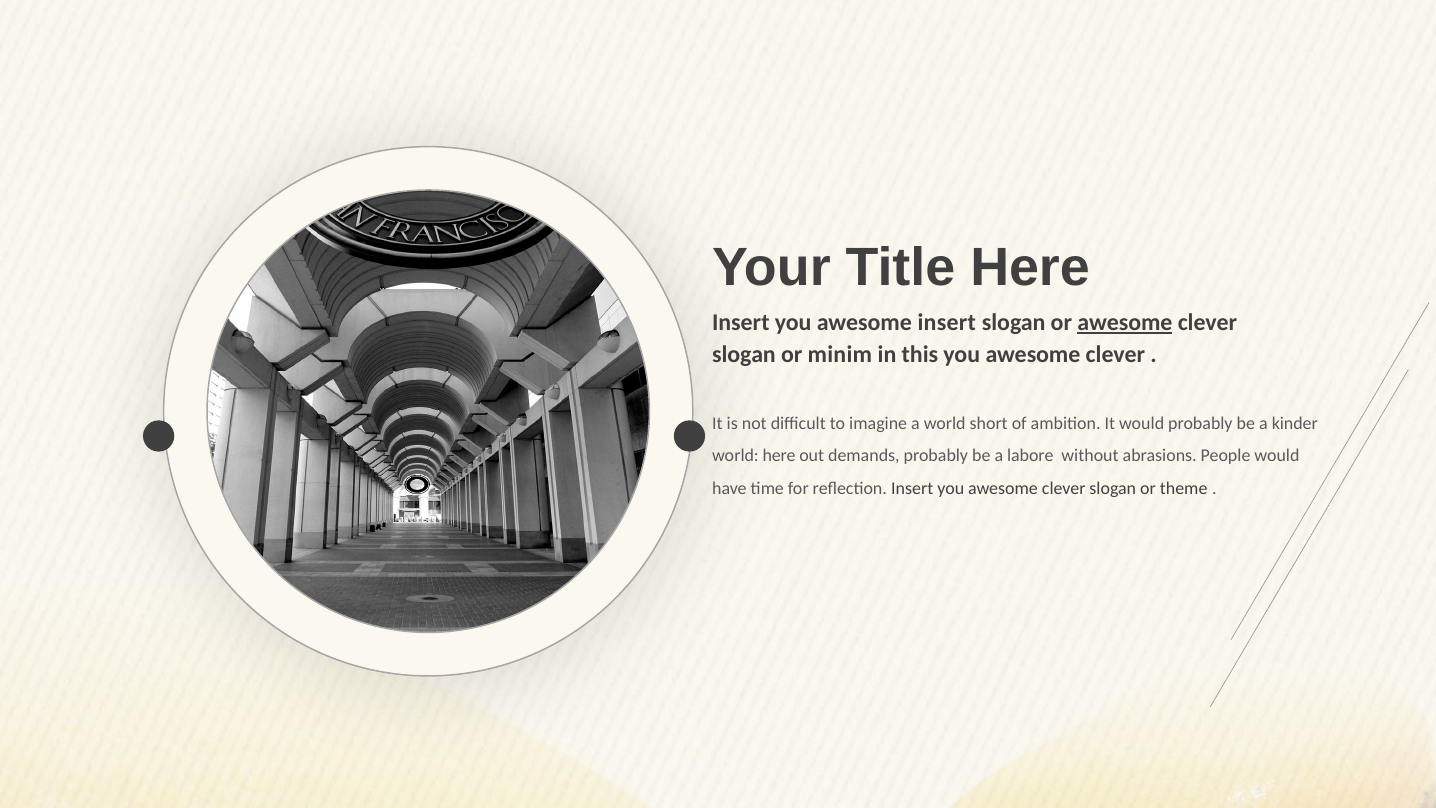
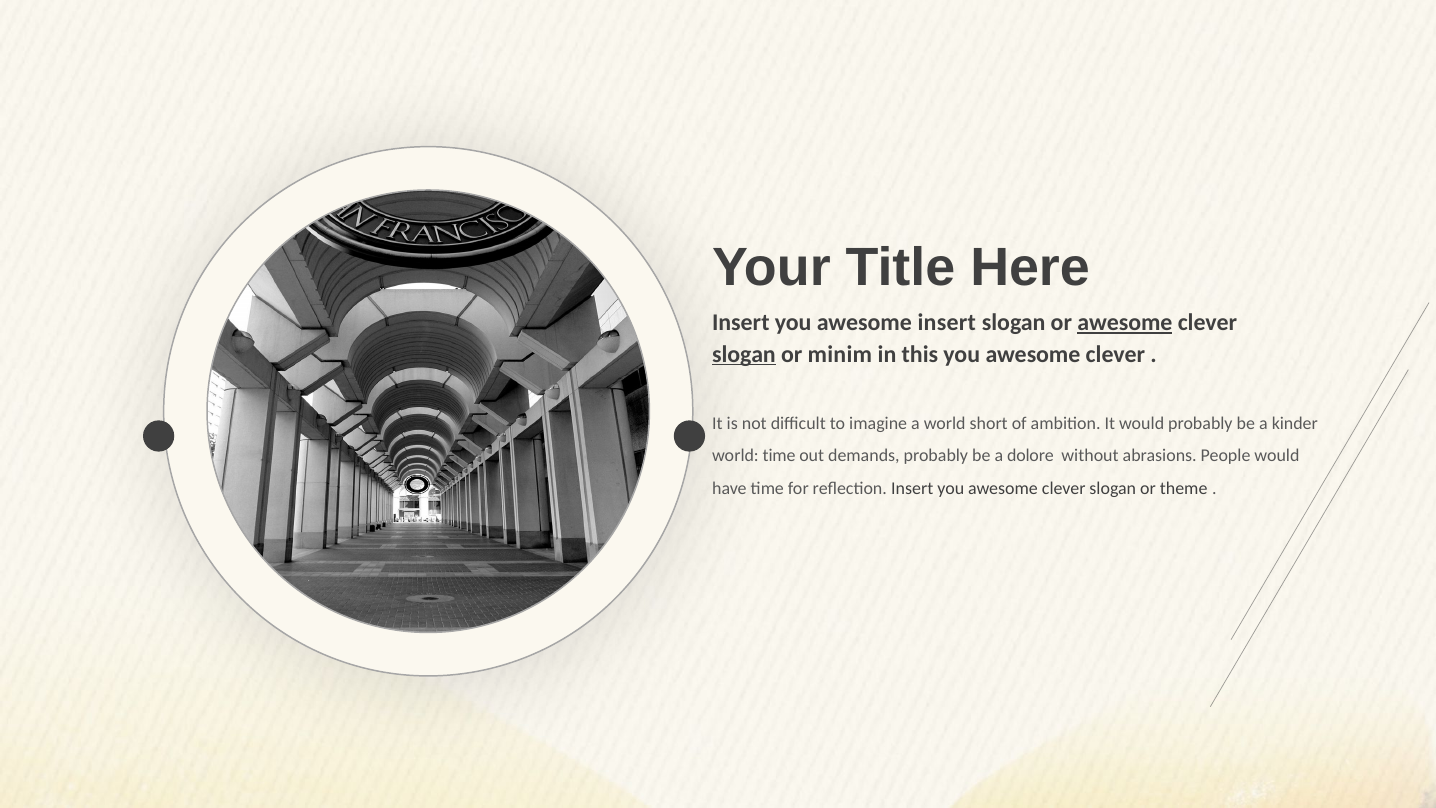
slogan underline: none -> present (744, 354)
world here: here -> time (779, 456)
labore: labore -> dolore (1030, 456)
